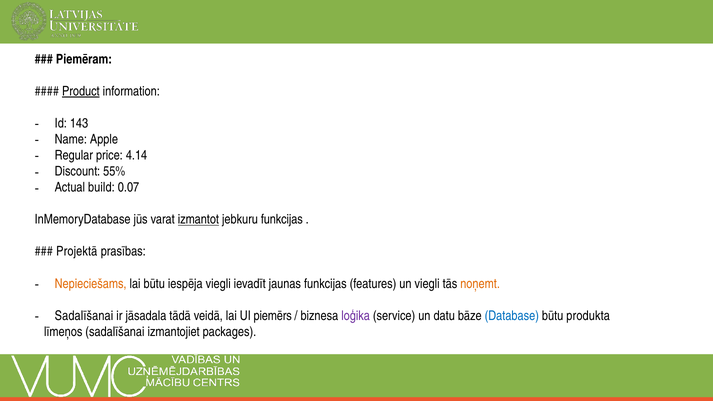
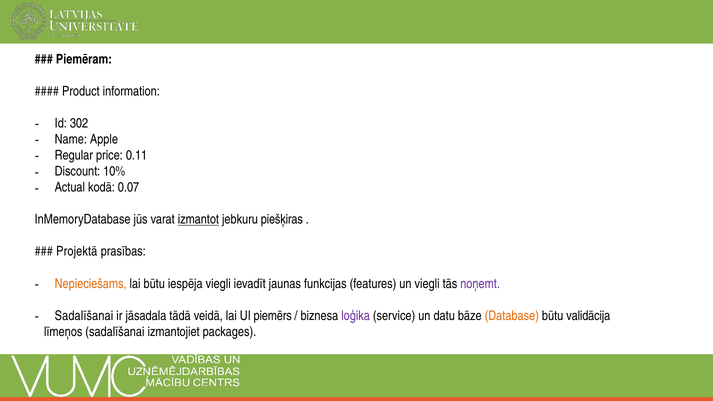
Product underline: present -> none (81, 91)
143: 143 -> 302 (79, 123)
4.14: 4.14 -> 0.11 (137, 155)
55%: 55% -> 10% (114, 171)
build: build -> kodā (101, 187)
jebkuru funkcijas: funkcijas -> piešķiras (282, 220)
noņemt colour: orange -> purple (480, 284)
Database colour: blue -> orange (512, 316)
produkta: produkta -> validācija (588, 316)
